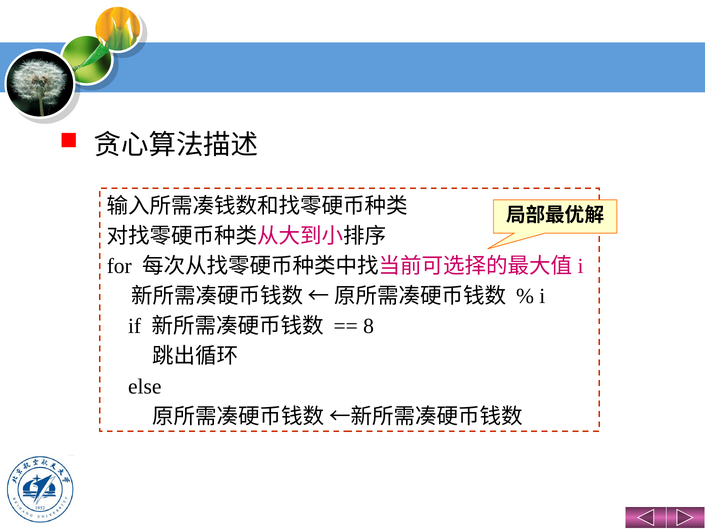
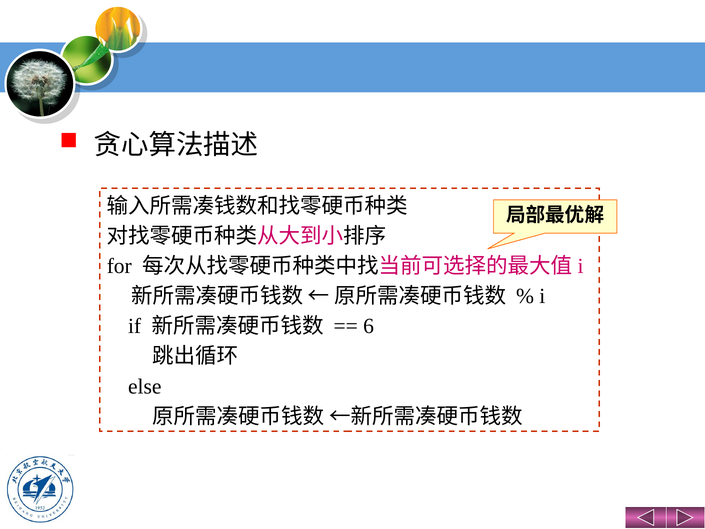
8: 8 -> 6 (369, 326)
